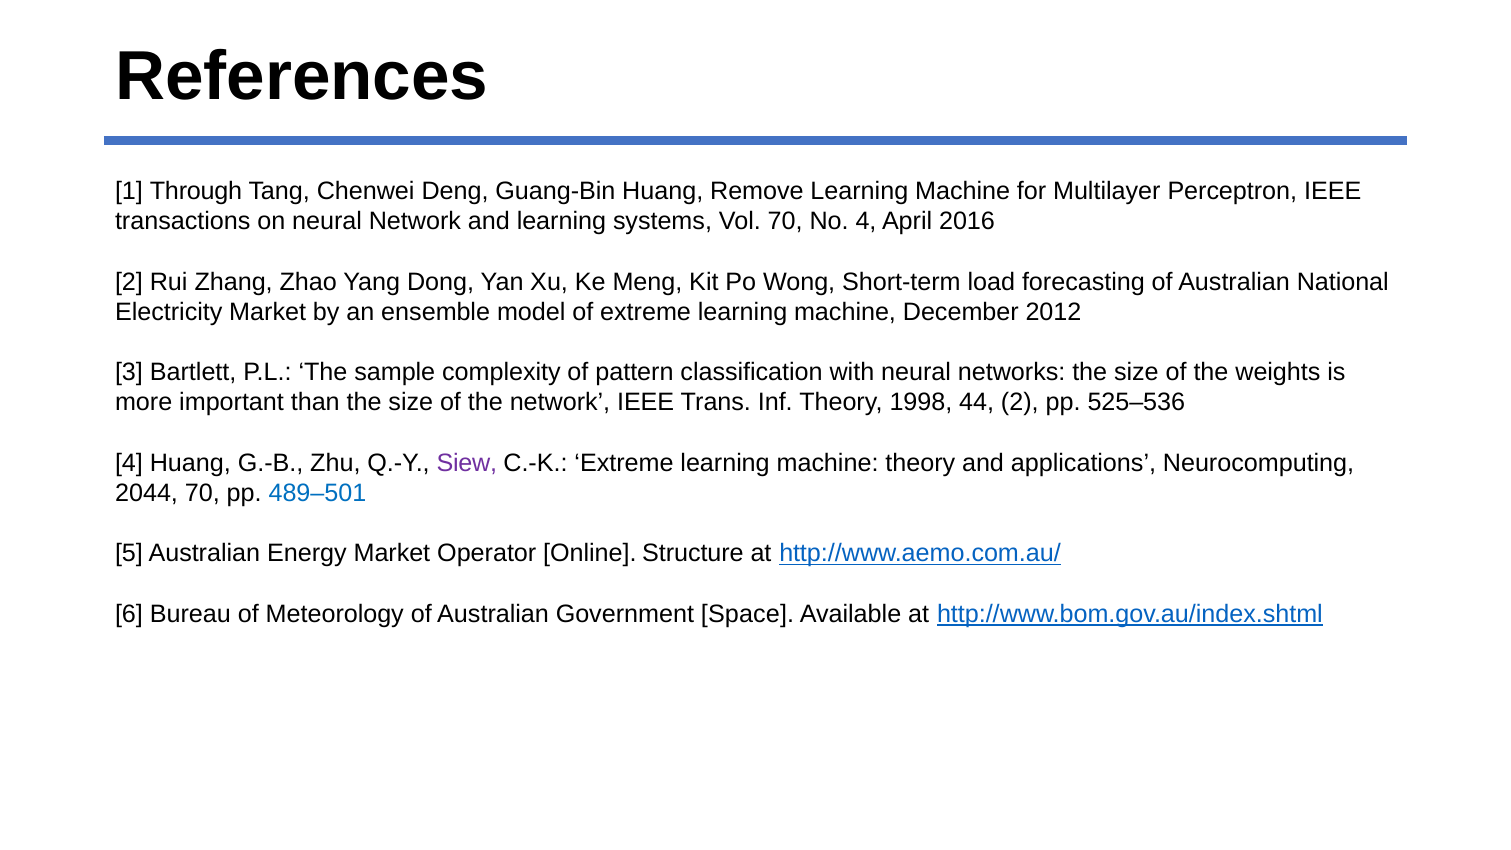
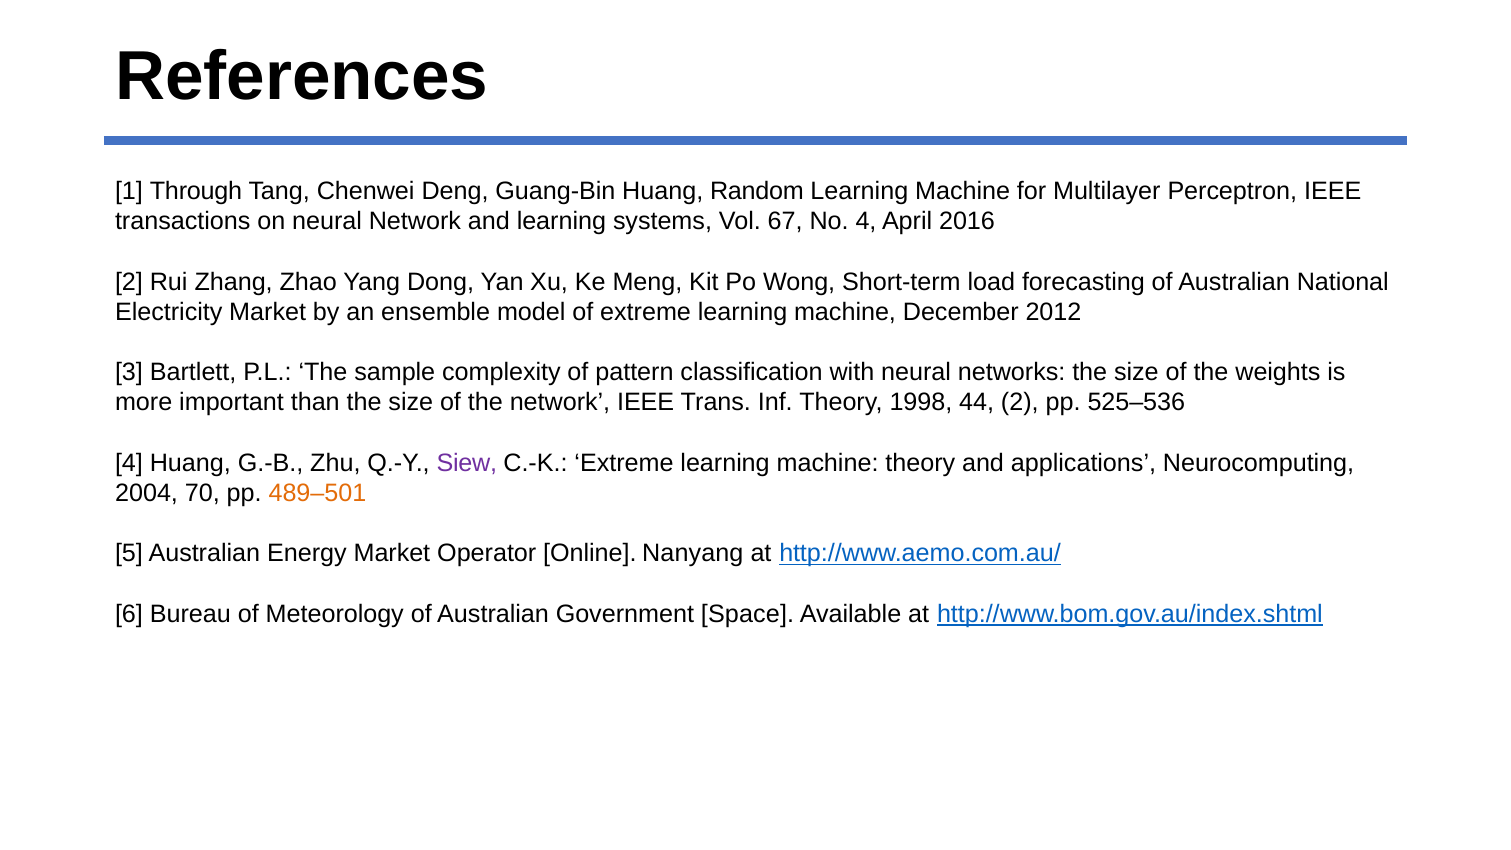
Remove: Remove -> Random (757, 191)
Vol 70: 70 -> 67 (785, 222)
2044: 2044 -> 2004 (147, 493)
489–501 colour: blue -> orange (317, 493)
Structure: Structure -> Nanyang (693, 553)
